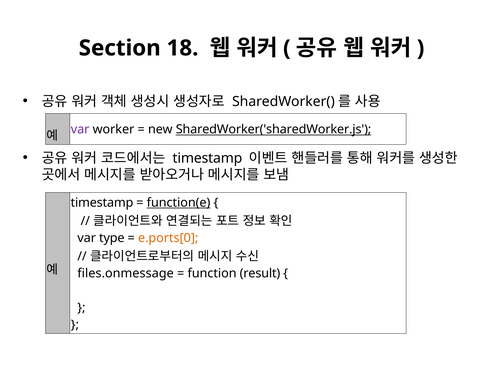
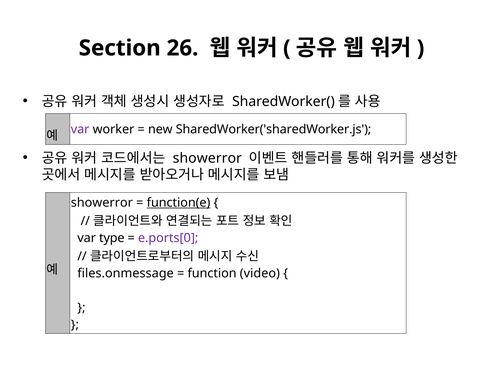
18: 18 -> 26 (182, 48)
SharedWorker('sharedWorker.js underline: present -> none (273, 130)
timestamp: timestamp -> showerror (207, 158)
timestamp: timestamp -> showerror (102, 203)
e.ports[0 colour: orange -> purple (168, 238)
result: result -> video (260, 274)
